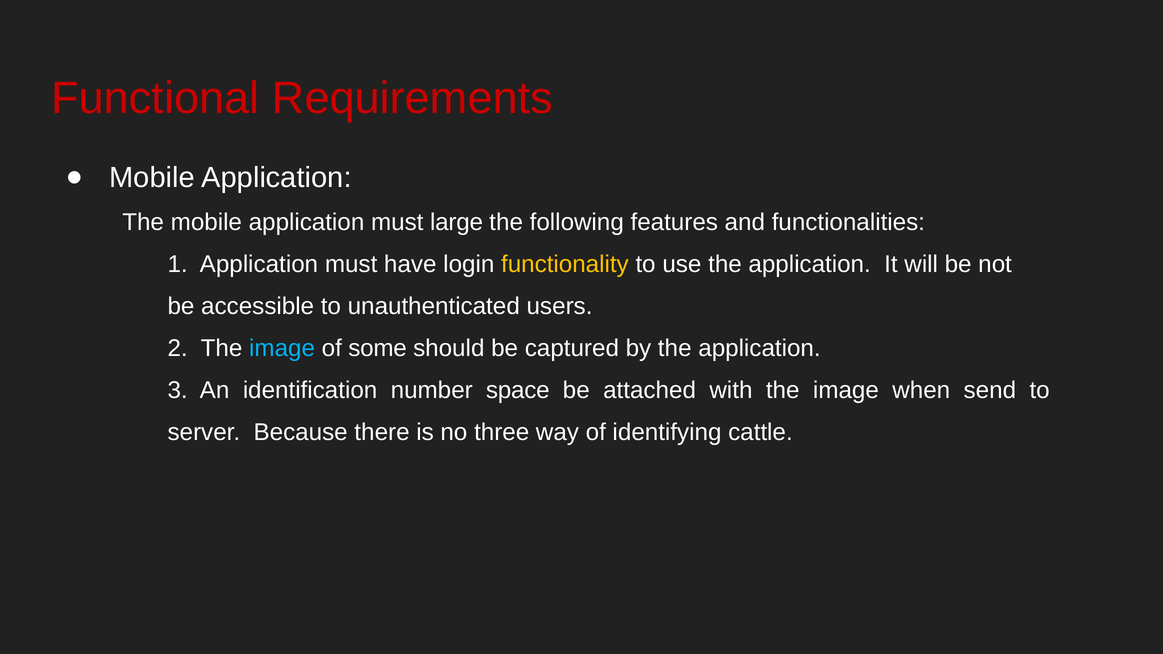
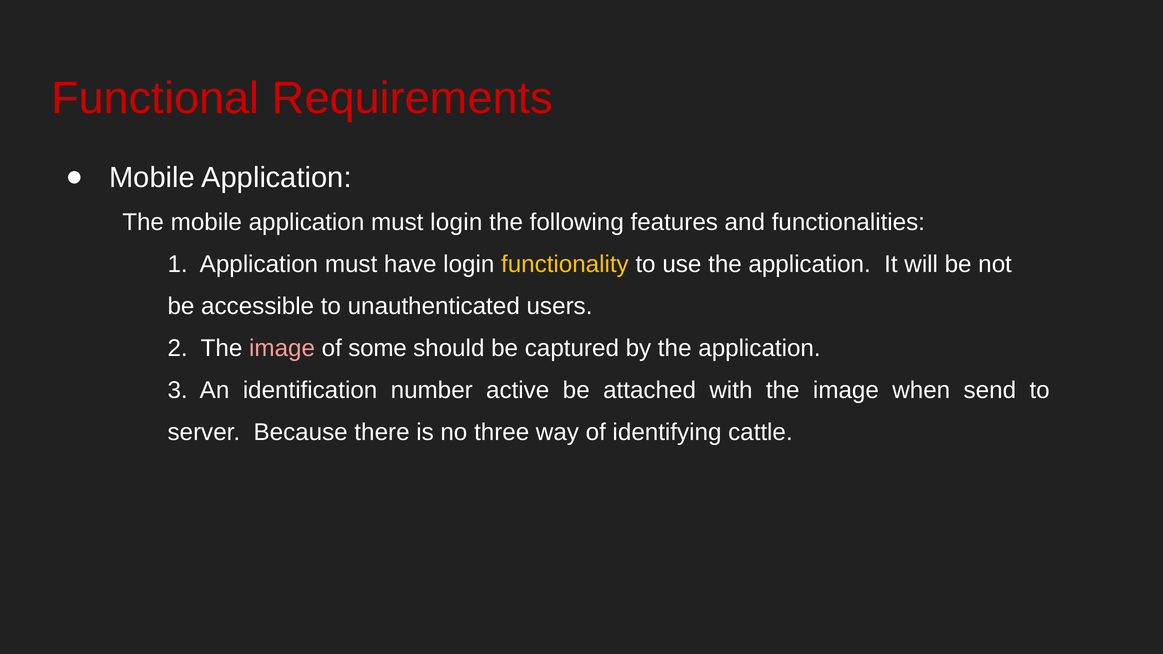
must large: large -> login (456, 222)
image colour: light blue -> pink (282, 348)
space: space -> active (518, 390)
